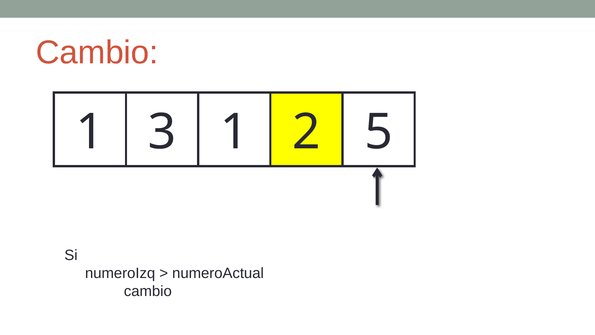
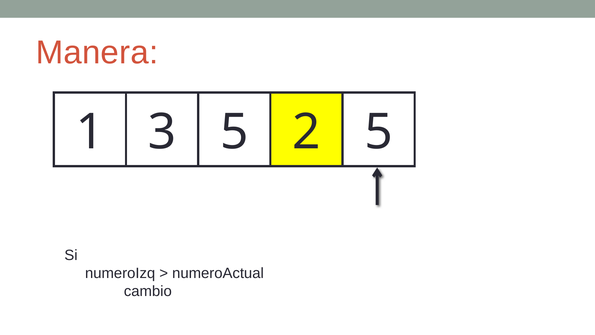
Cambio: Cambio -> Manera (97, 53)
3 1: 1 -> 5 (234, 132)
